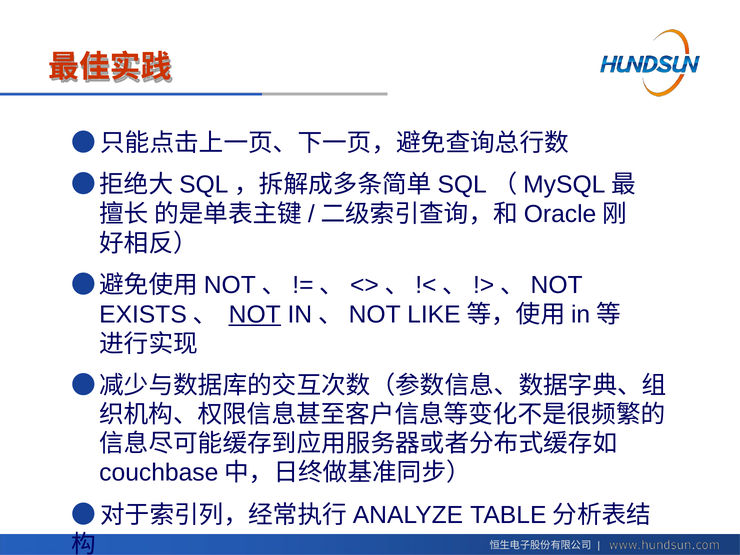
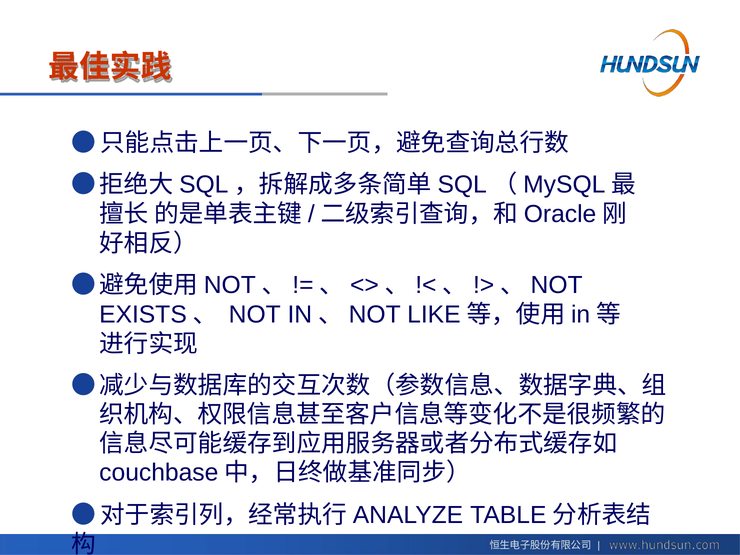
NOT underline: present -> none (255, 315)
